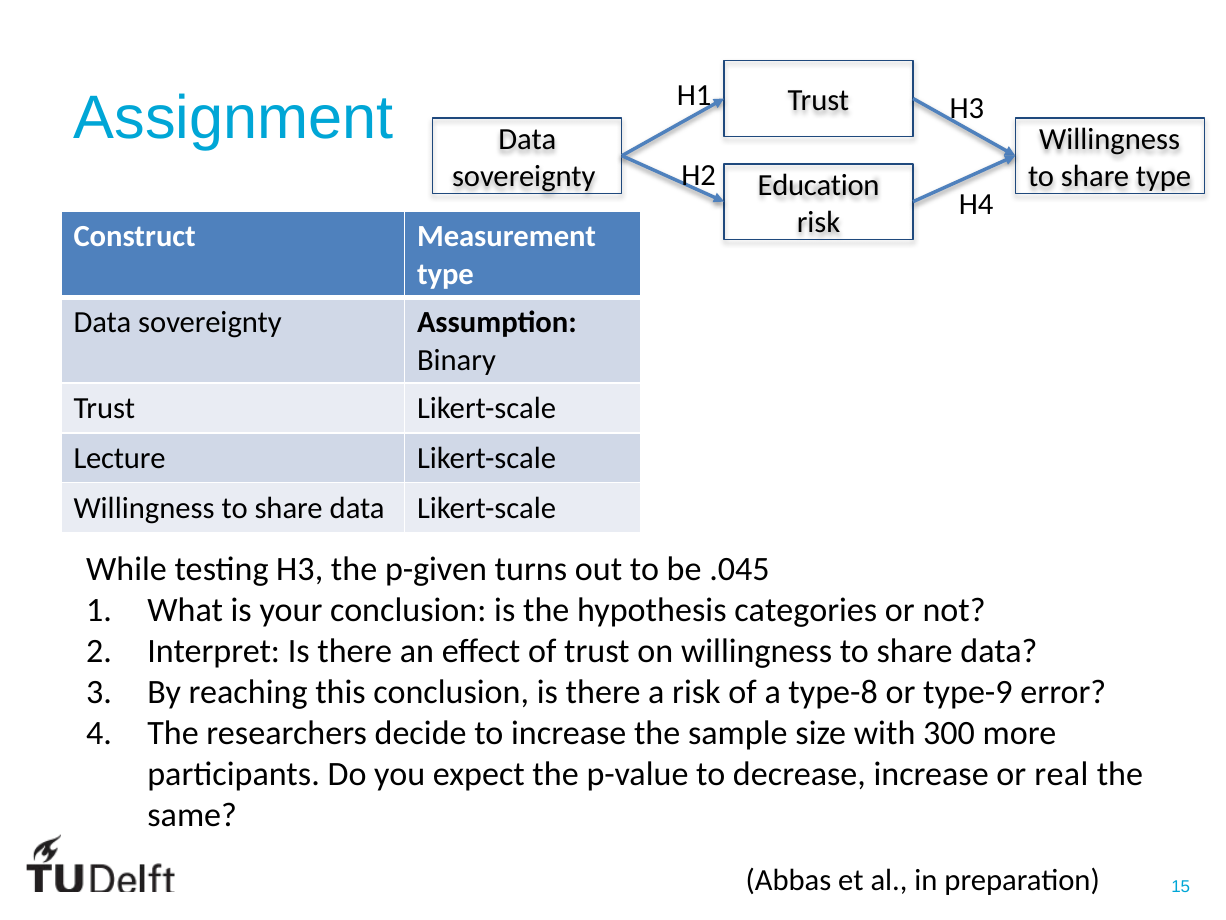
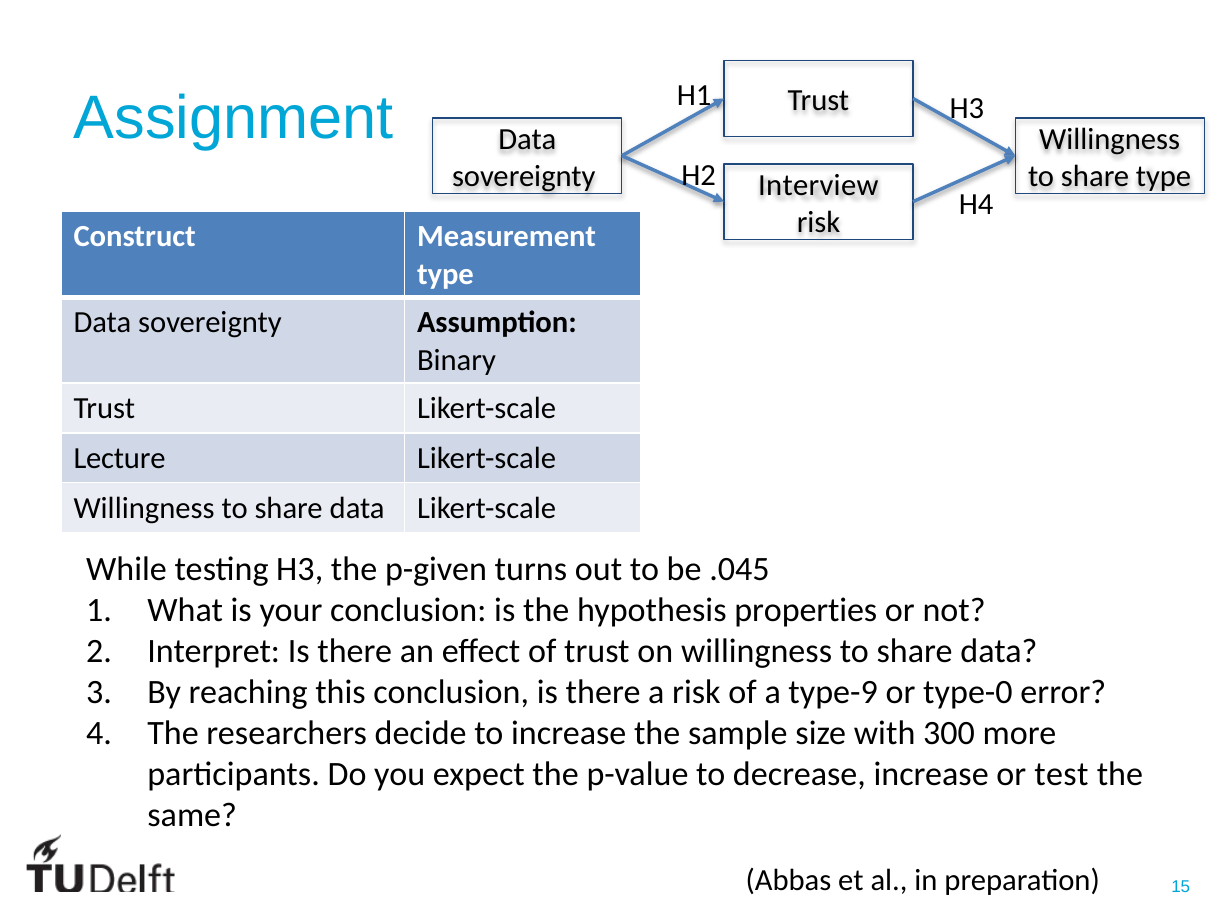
Education: Education -> Interview (818, 185)
categories: categories -> properties (806, 610)
type-8: type-8 -> type-9 (833, 692)
type-9: type-9 -> type-0 (968, 692)
real: real -> test (1061, 774)
